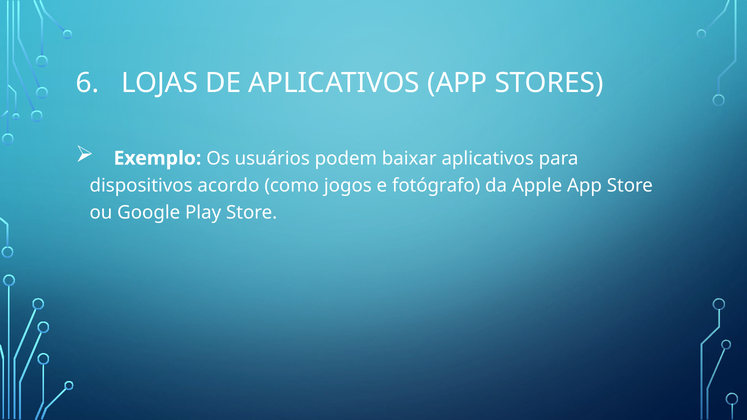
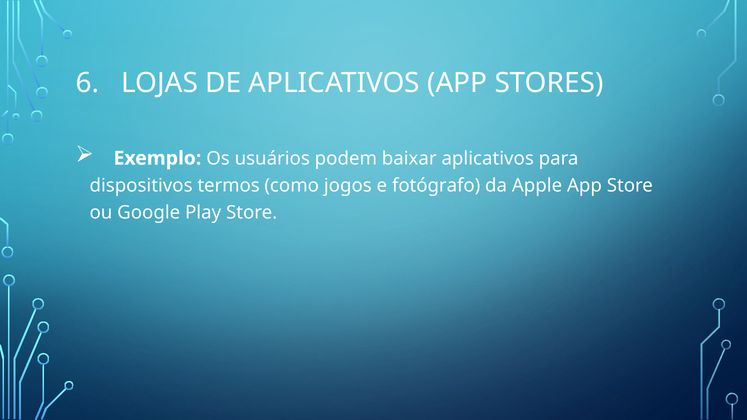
acordo: acordo -> termos (229, 186)
